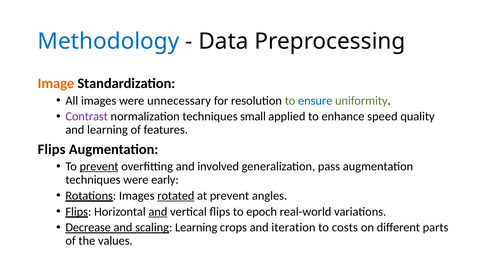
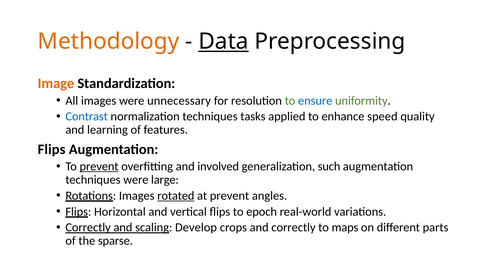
Methodology colour: blue -> orange (109, 41)
Data underline: none -> present (224, 41)
Contrast colour: purple -> blue (87, 116)
small: small -> tasks (253, 116)
pass: pass -> such (329, 166)
early: early -> large (165, 180)
and underline: present -> none (158, 212)
Decrease: Decrease -> Correctly (88, 227)
scaling Learning: Learning -> Develop (196, 227)
and iteration: iteration -> correctly (293, 227)
costs: costs -> maps (345, 227)
values: values -> sparse (115, 241)
